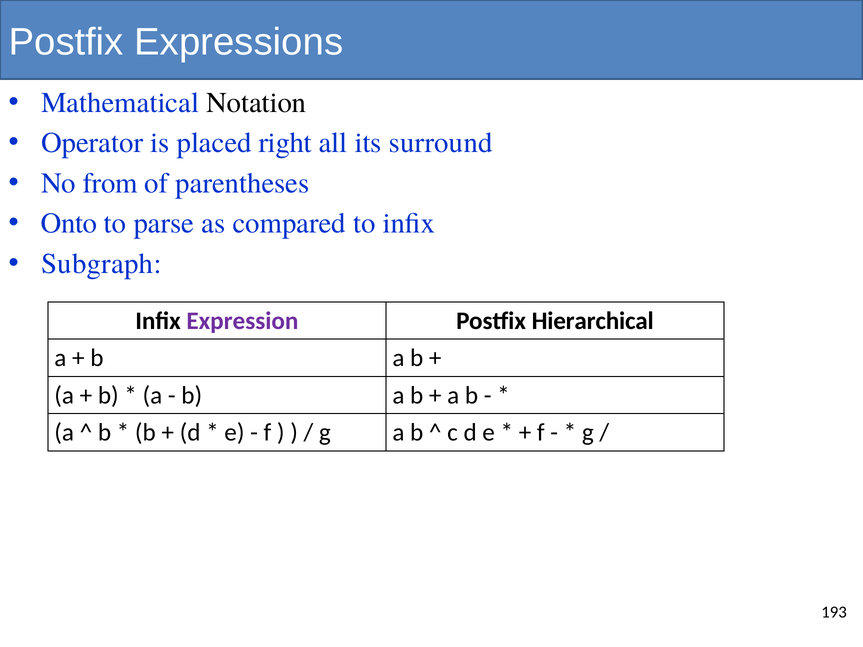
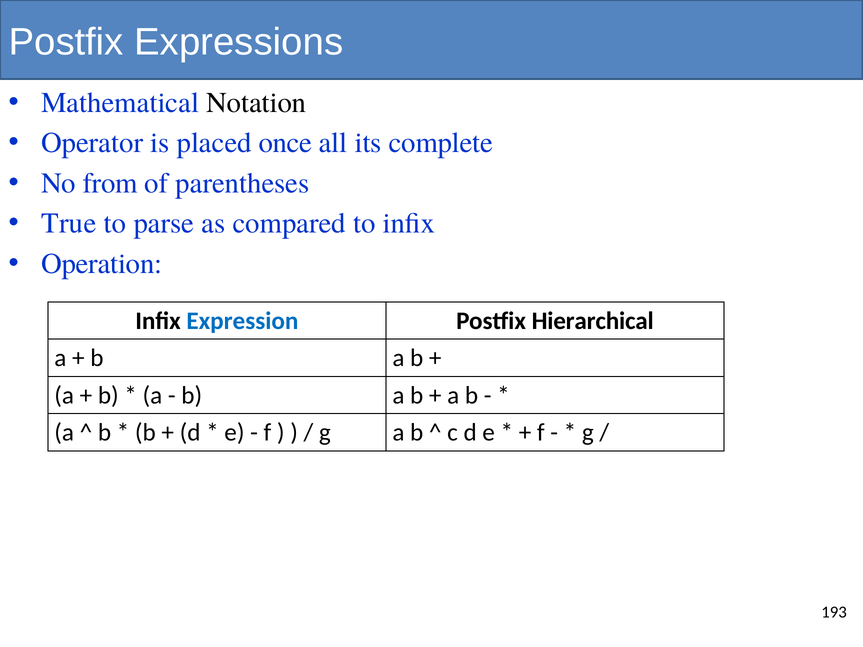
right: right -> once (285, 143)
surround: surround -> complete (441, 143)
Onto: Onto -> True (69, 223)
Subgraph: Subgraph -> Operation (102, 264)
Expression colour: purple -> blue (242, 321)
